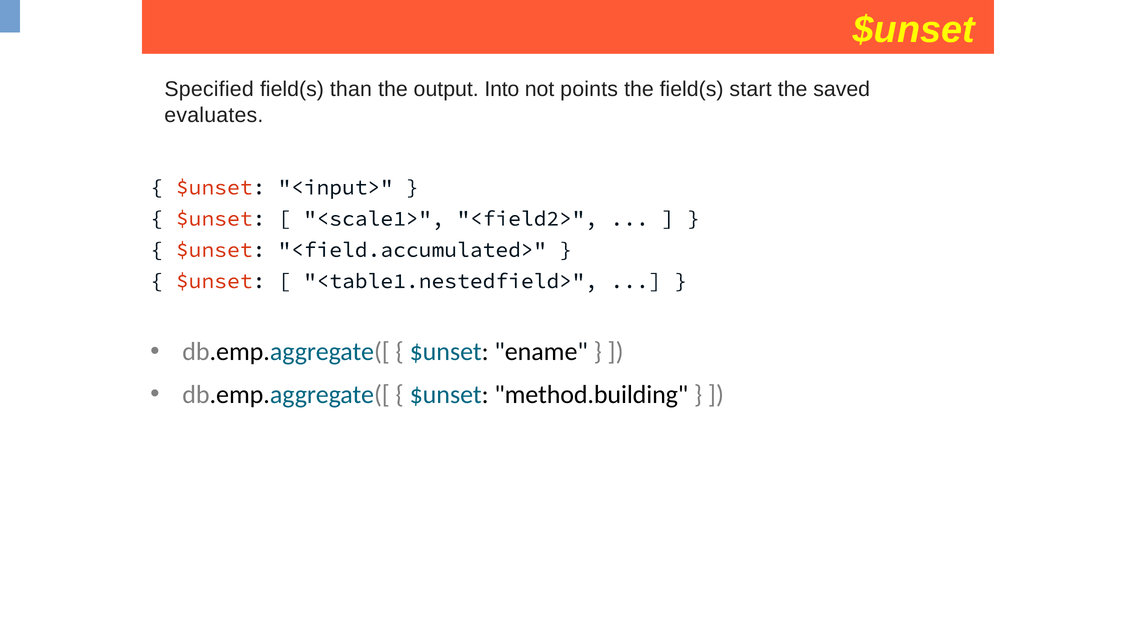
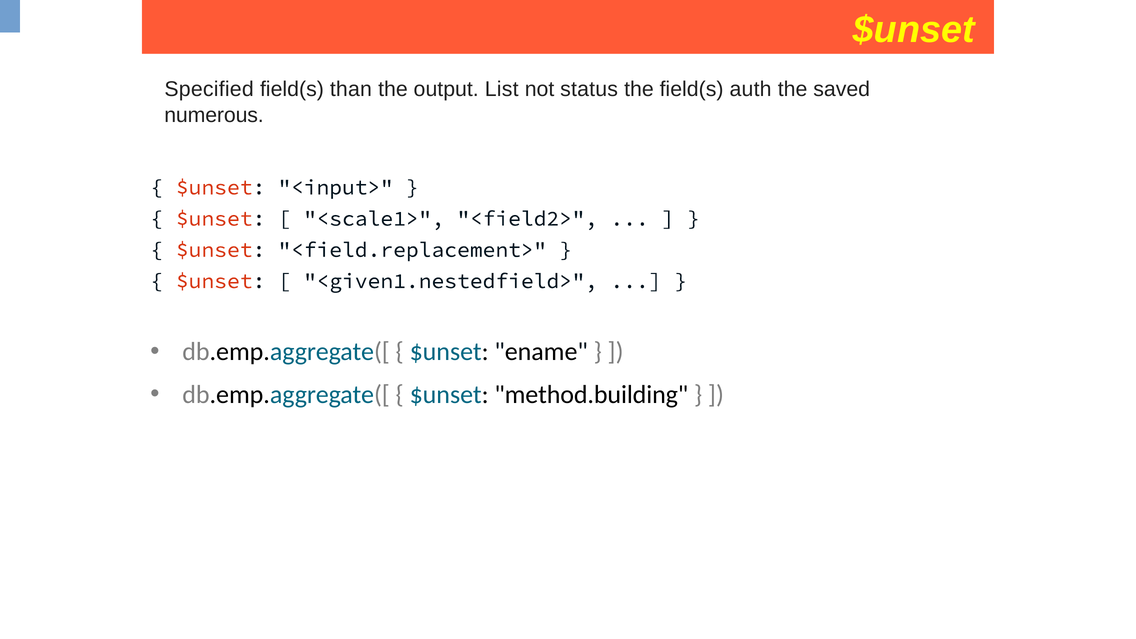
Into: Into -> List (502, 89)
points: points -> status (589, 89)
start: start -> auth (751, 89)
evaluates: evaluates -> numerous (214, 115)
<field.accumulated>: <field.accumulated> -> <field.replacement> (412, 250)
<table1.nestedfield>: <table1.nestedfield> -> <given1.nestedfield> (451, 281)
